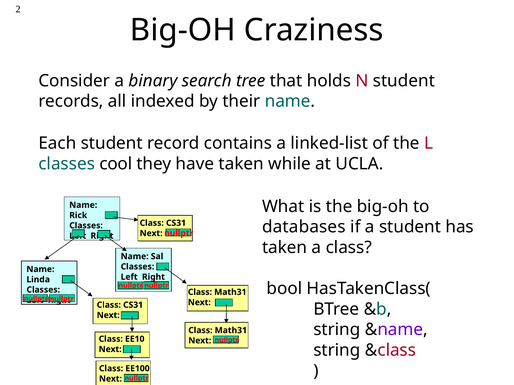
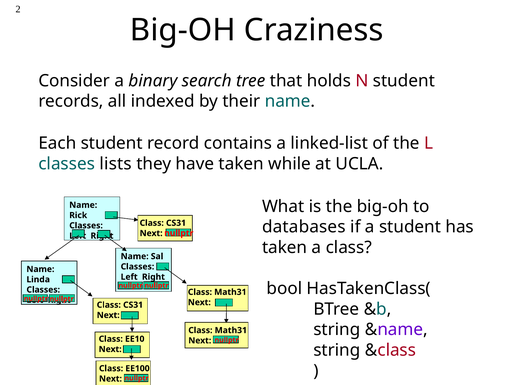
cool: cool -> lists (116, 164)
